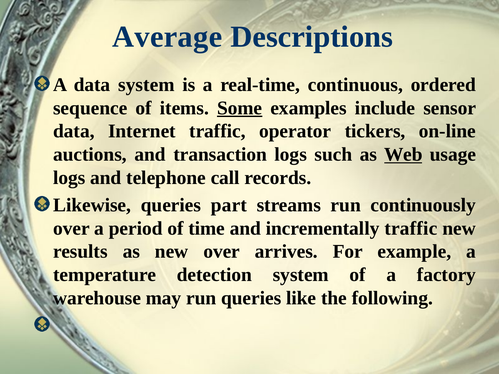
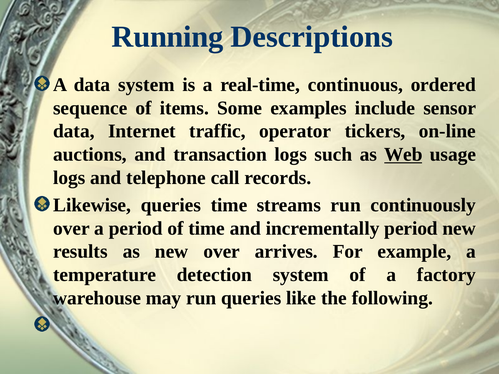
Average: Average -> Running (168, 37)
Some underline: present -> none (240, 108)
queries part: part -> time (229, 205)
incrementally traffic: traffic -> period (411, 228)
